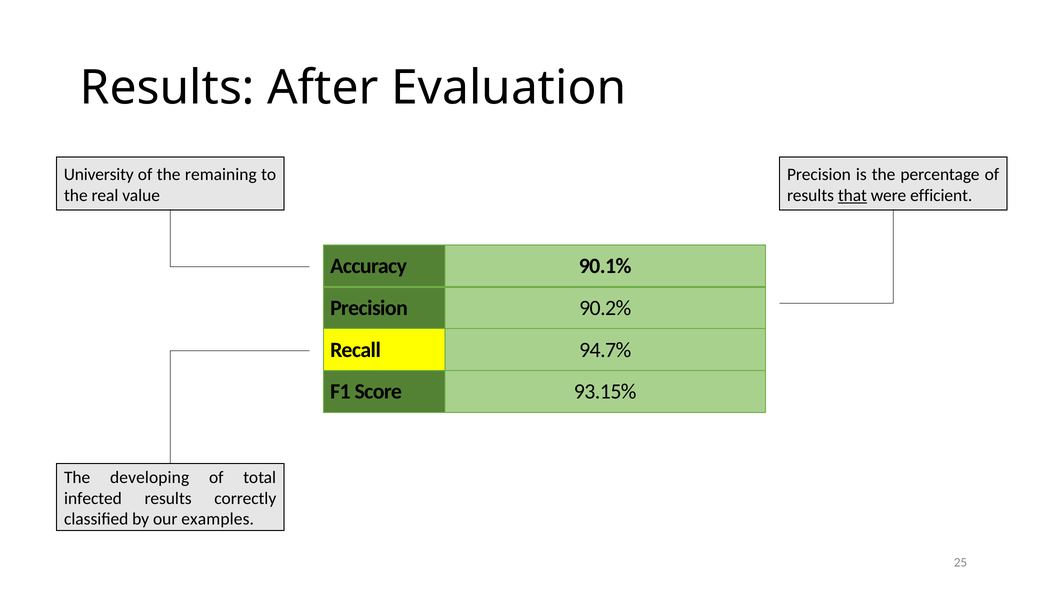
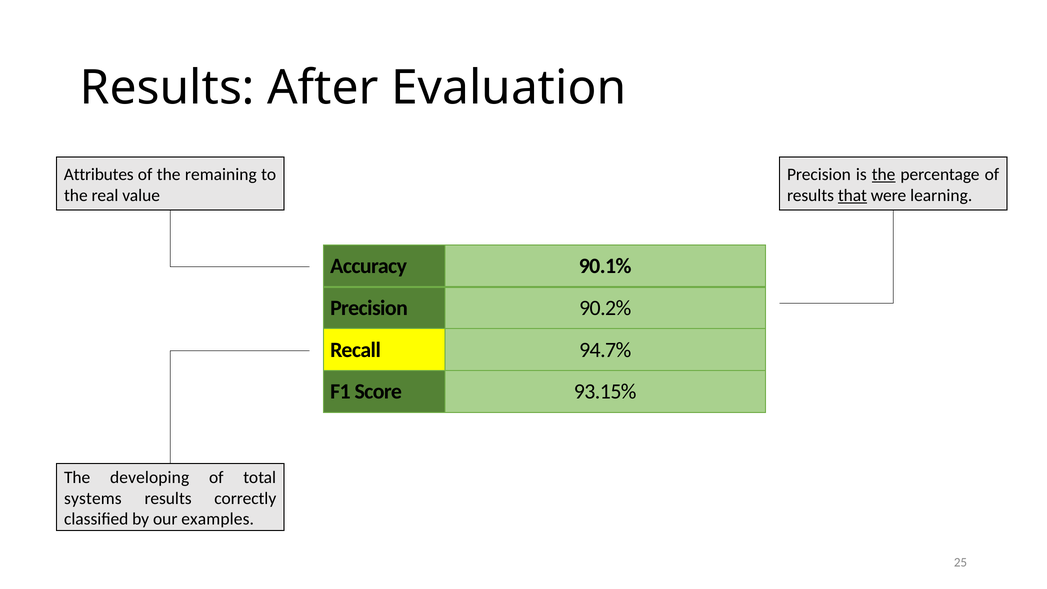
University: University -> Attributes (99, 174)
the underline: none -> present (884, 174)
efficient: efficient -> learning (941, 195)
infected: infected -> systems (93, 498)
